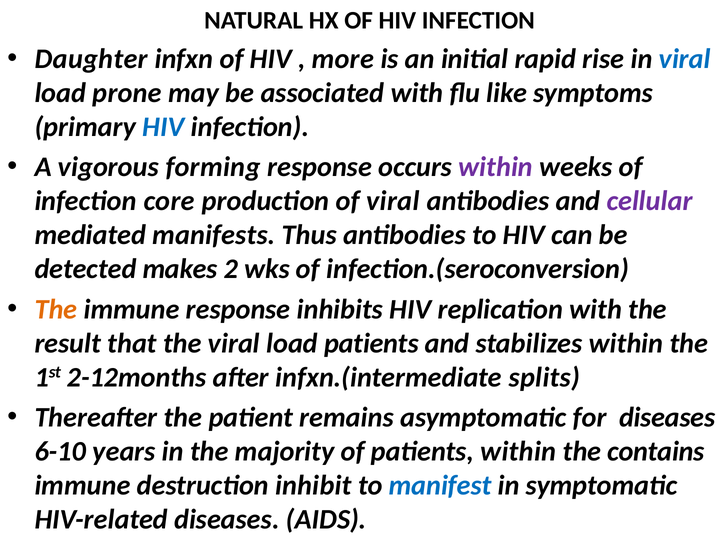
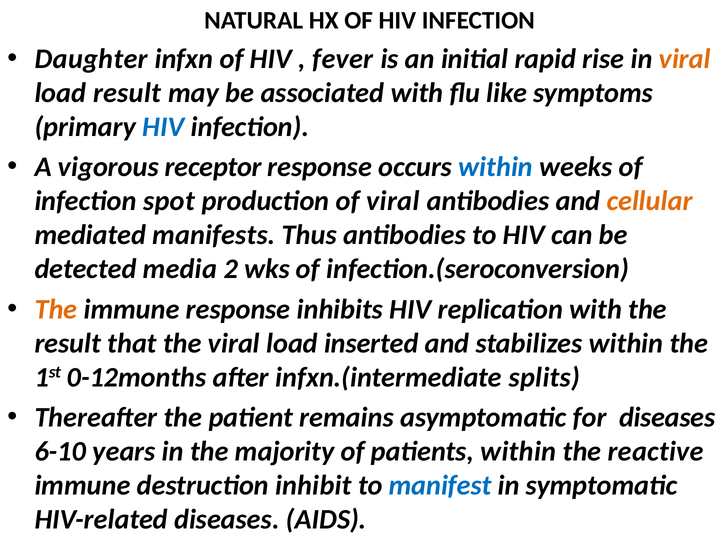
more: more -> fever (343, 59)
viral colour: blue -> orange (685, 59)
load prone: prone -> result (127, 93)
forming: forming -> receptor (213, 167)
within colour: purple -> blue (496, 167)
core: core -> spot (169, 201)
cellular colour: purple -> orange (650, 201)
makes: makes -> media (180, 269)
load patients: patients -> inserted (371, 343)
2-12months: 2-12months -> 0-12months (137, 377)
contains: contains -> reactive (656, 452)
